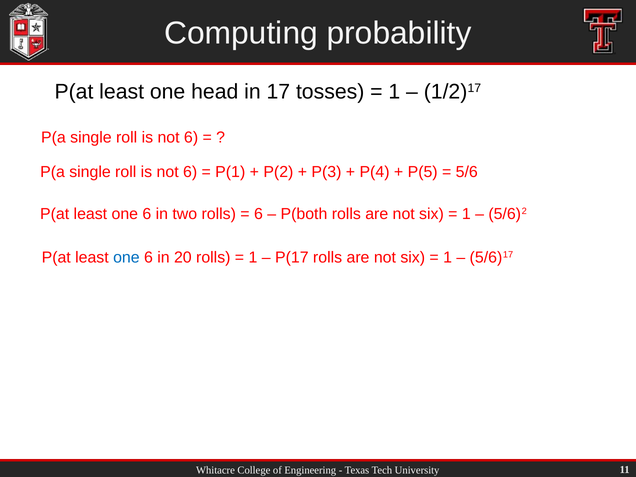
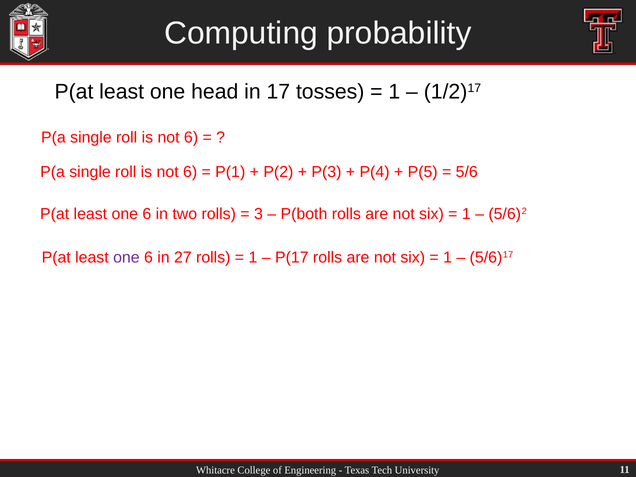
6: 6 -> 3 (258, 214)
one colour: blue -> purple (126, 257)
20: 20 -> 27 (183, 257)
